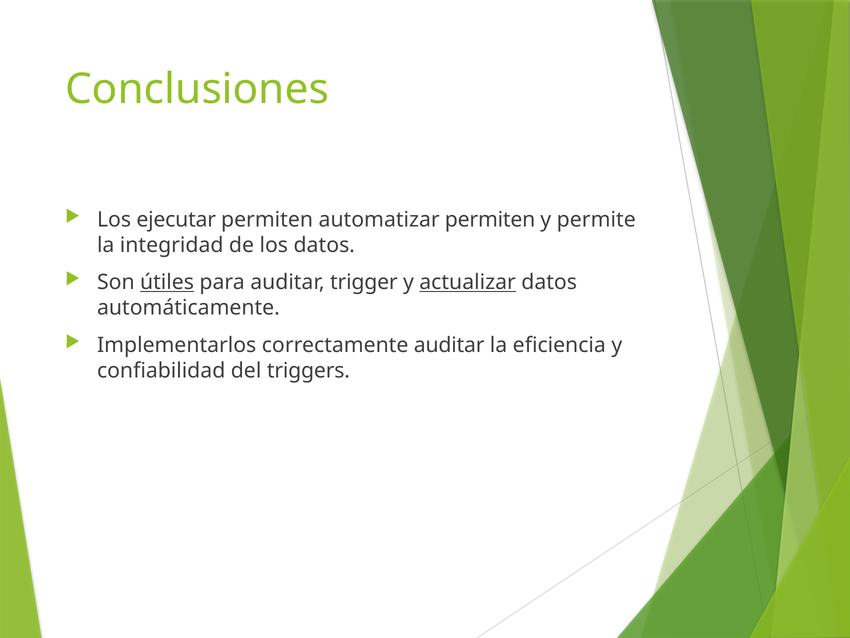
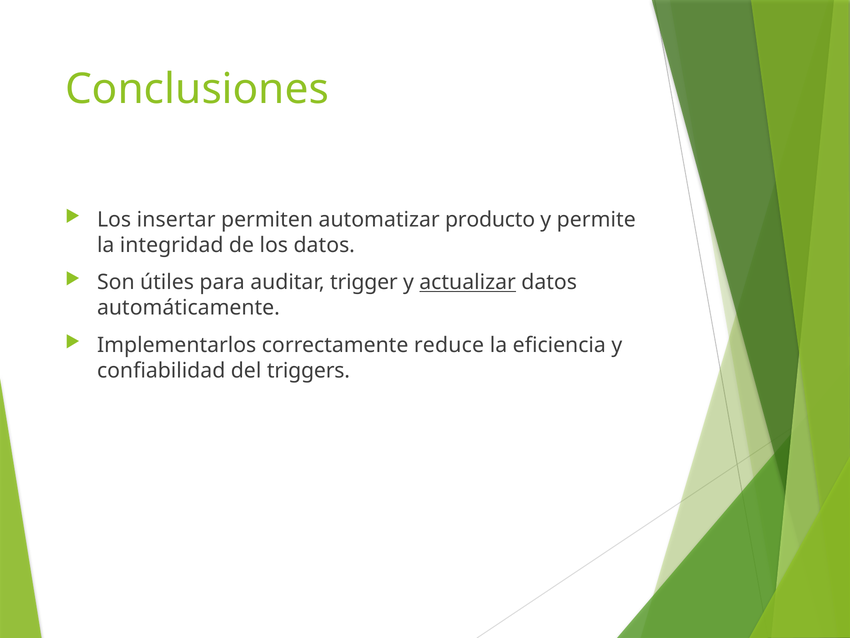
ejecutar: ejecutar -> insertar (176, 219)
automatizar permiten: permiten -> producto (490, 219)
útiles underline: present -> none (167, 282)
correctamente auditar: auditar -> reduce (449, 345)
